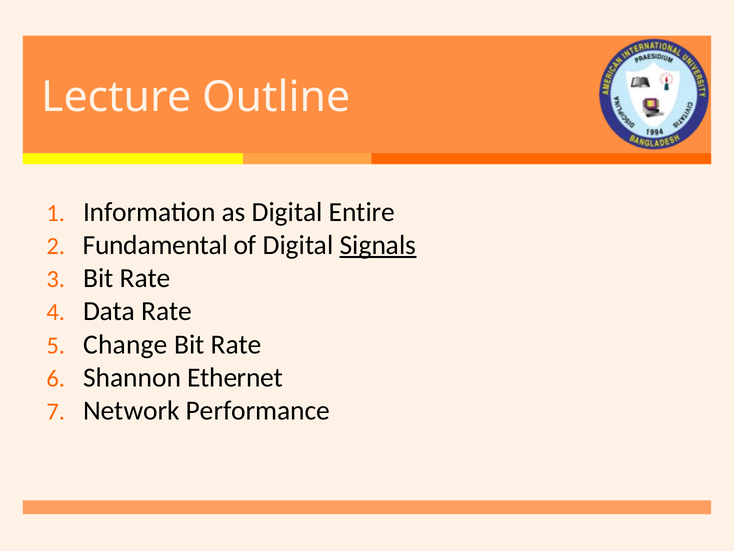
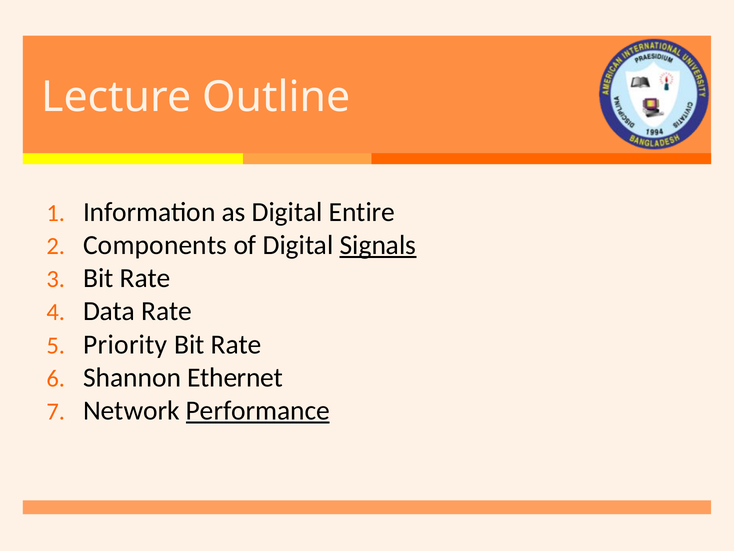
Fundamental: Fundamental -> Components (155, 245)
Change: Change -> Priority (125, 344)
Performance underline: none -> present (258, 410)
